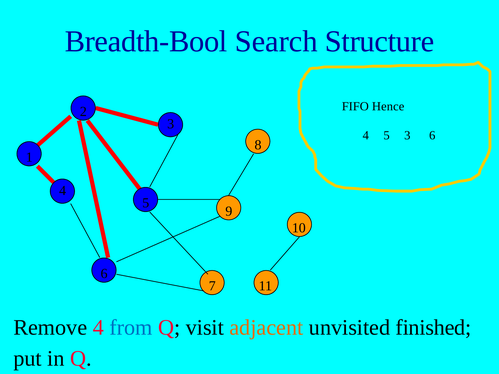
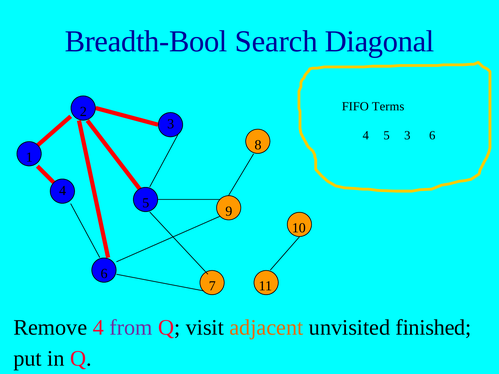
Structure: Structure -> Diagonal (380, 42)
Hence: Hence -> Terms (388, 106)
from colour: blue -> purple (131, 328)
